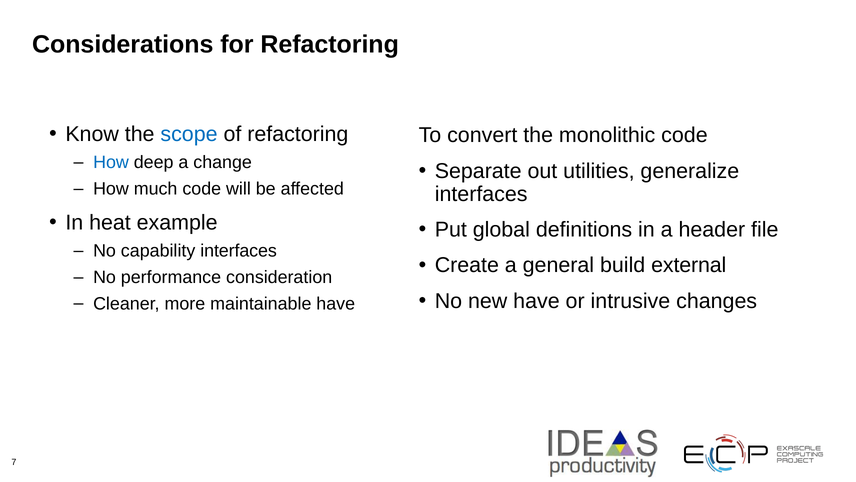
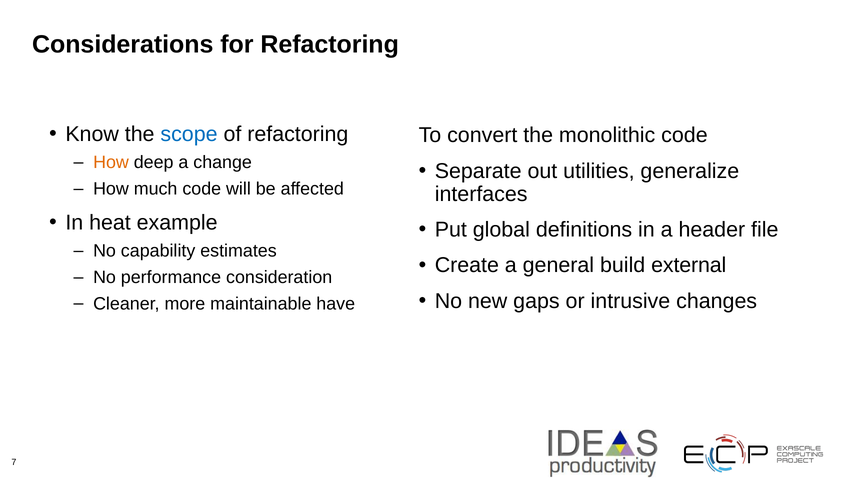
How colour: blue -> orange (111, 162)
capability interfaces: interfaces -> estimates (239, 251)
new have: have -> gaps (536, 301)
